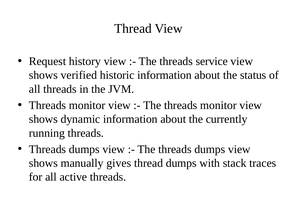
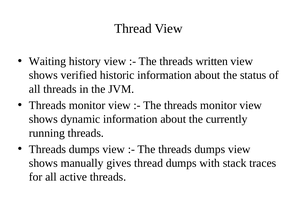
Request: Request -> Waiting (48, 61)
service: service -> written (212, 61)
